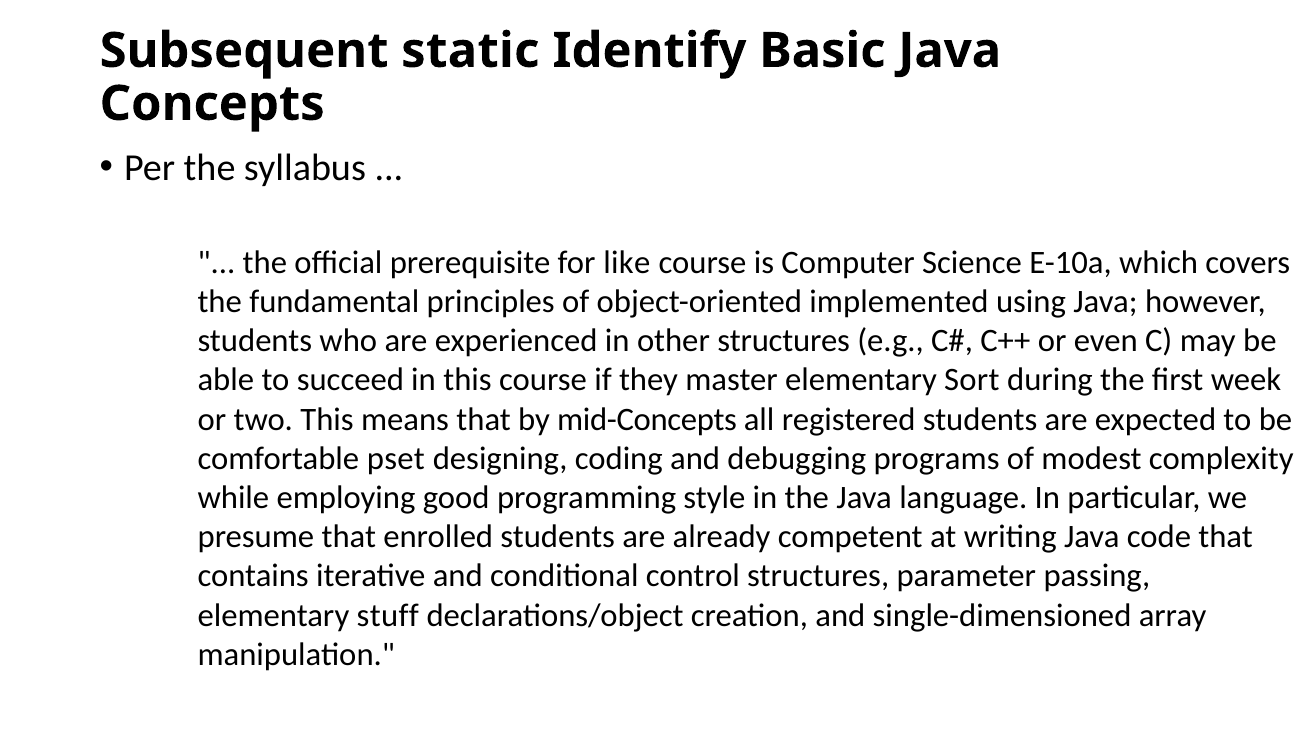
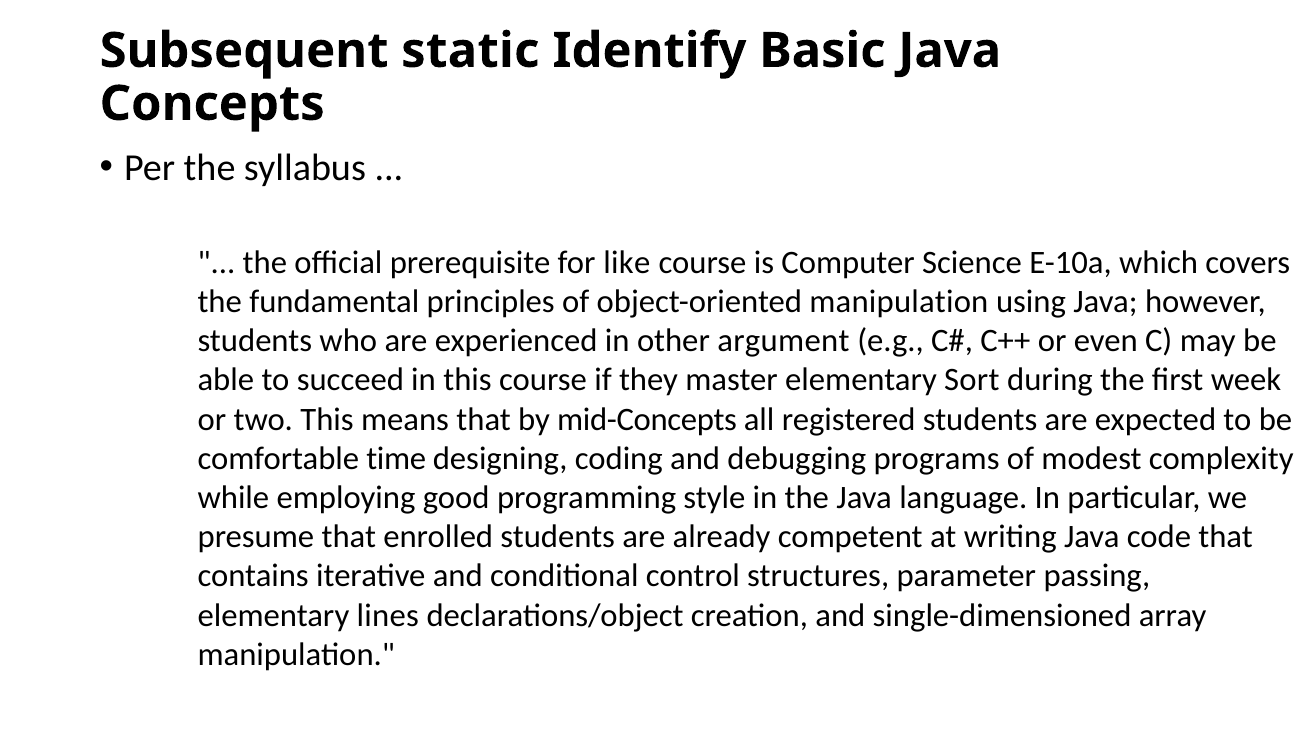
object-oriented implemented: implemented -> manipulation (899, 302)
other structures: structures -> argument (783, 341)
pset: pset -> time (396, 459)
stuff: stuff -> lines (388, 615)
